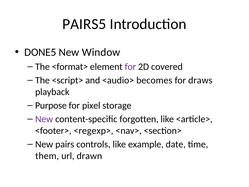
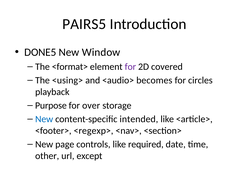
<script>: <script> -> <using> (67, 80)
draws: draws -> circles (200, 80)
pixel: pixel -> over (91, 105)
New colour: purple -> blue (44, 119)
forgotten: forgotten -> intended (139, 119)
pairs: pairs -> page (65, 144)
example: example -> required (146, 144)
them: them -> other (47, 156)
drawn: drawn -> except (89, 156)
